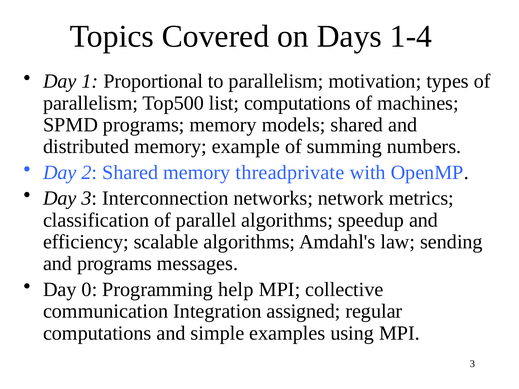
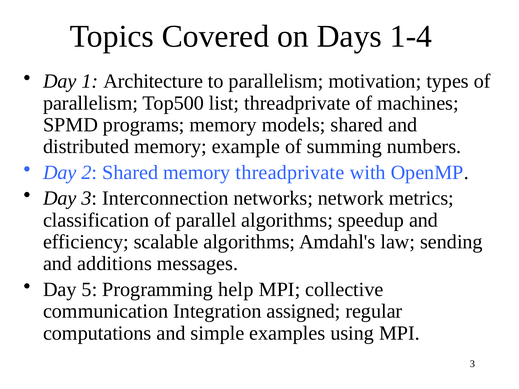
Proportional: Proportional -> Architecture (153, 81)
list computations: computations -> threadprivate (297, 103)
and programs: programs -> additions (114, 264)
0: 0 -> 5 (89, 290)
